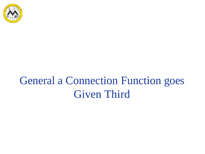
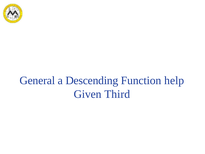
Connection: Connection -> Descending (92, 80)
goes: goes -> help (174, 80)
